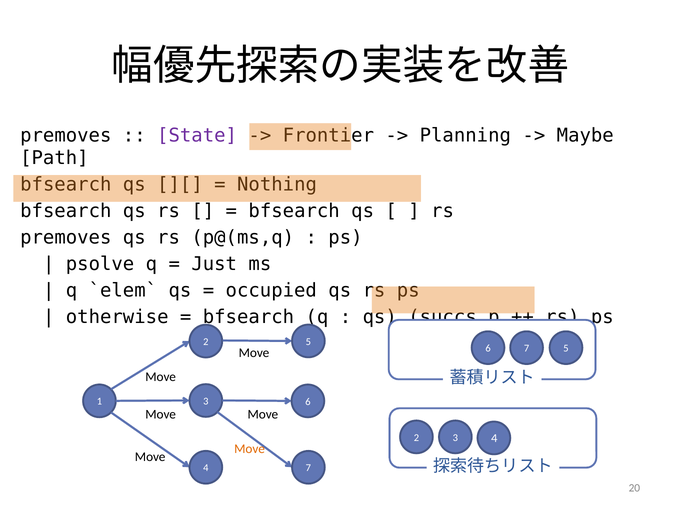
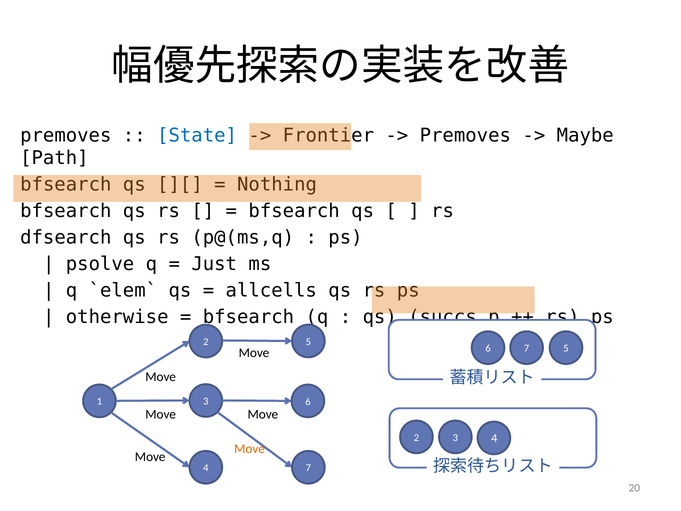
State colour: purple -> blue (197, 135)
Planning: Planning -> Premoves (465, 135)
premoves: premoves -> dfsearch (66, 237)
occupied: occupied -> allcells (271, 290)
